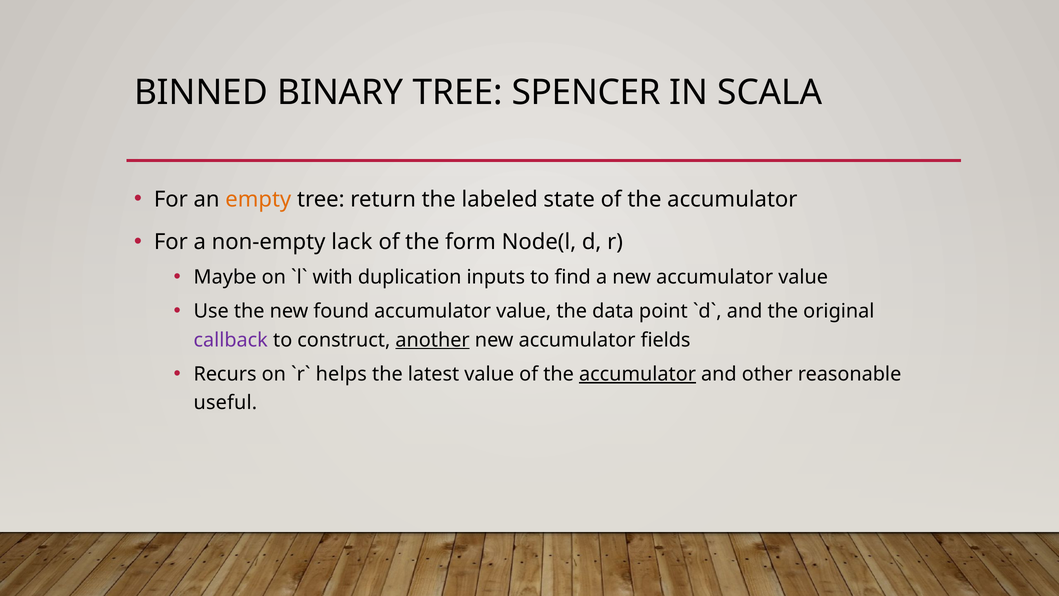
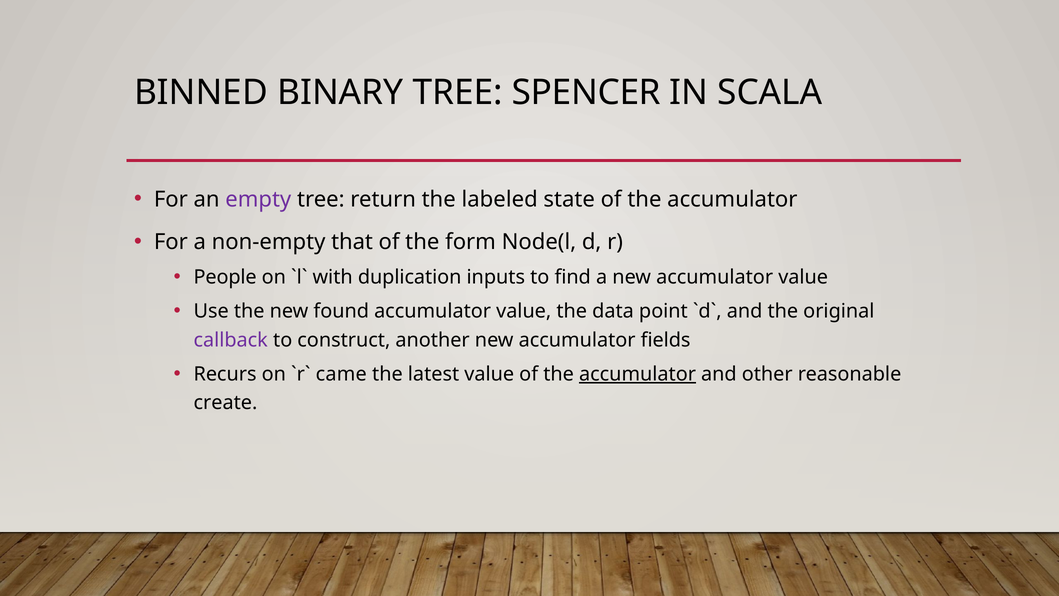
empty colour: orange -> purple (258, 199)
lack: lack -> that (352, 242)
Maybe: Maybe -> People (225, 277)
another underline: present -> none (433, 340)
helps: helps -> came (341, 374)
useful: useful -> create (225, 403)
